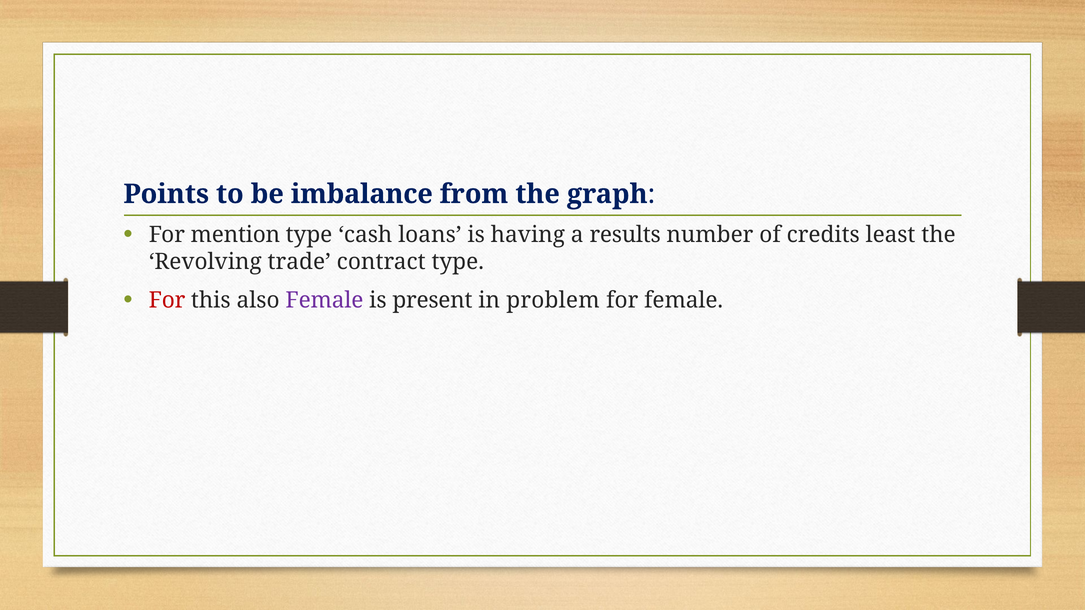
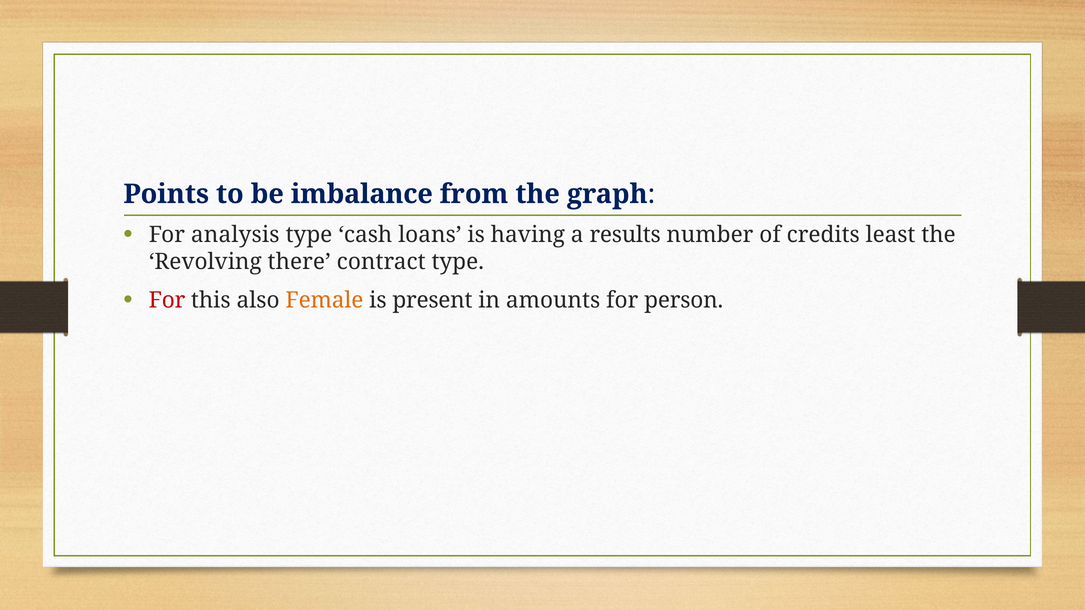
mention: mention -> analysis (235, 235)
trade: trade -> there (299, 262)
Female colour: purple -> orange (324, 301)
problem: problem -> amounts (553, 301)
for female: female -> person (684, 301)
